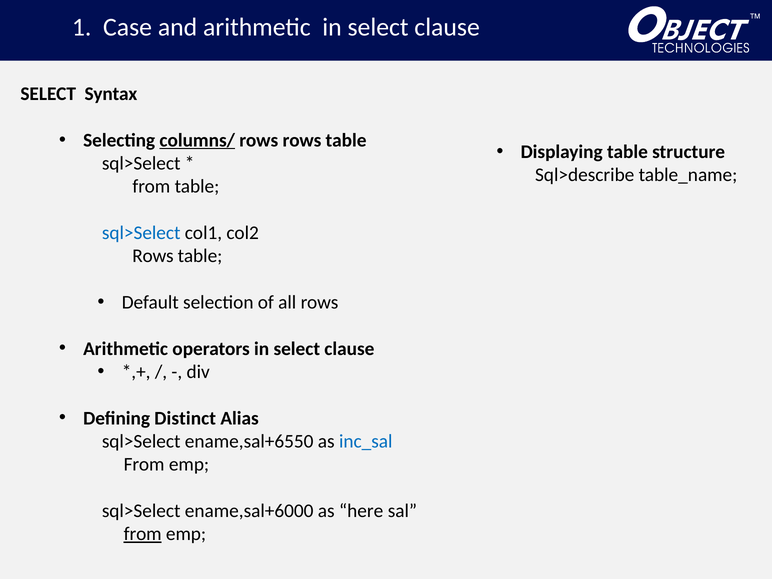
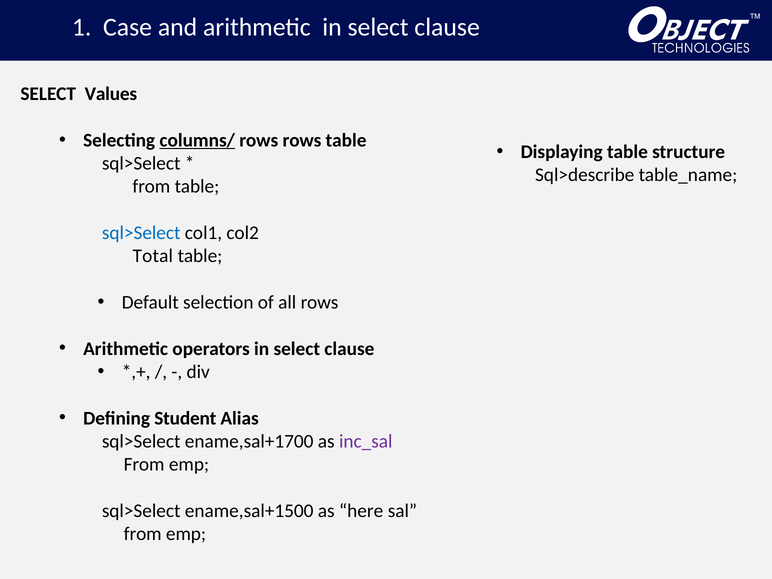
Syntax: Syntax -> Values (111, 94)
Rows: Rows -> Total (153, 256)
Distinct: Distinct -> Student (185, 418)
ename,sal+6550: ename,sal+6550 -> ename,sal+1700 (249, 441)
inc_sal colour: blue -> purple (366, 441)
ename,sal+6000: ename,sal+6000 -> ename,sal+1500 (249, 511)
from underline: present -> none (143, 534)
